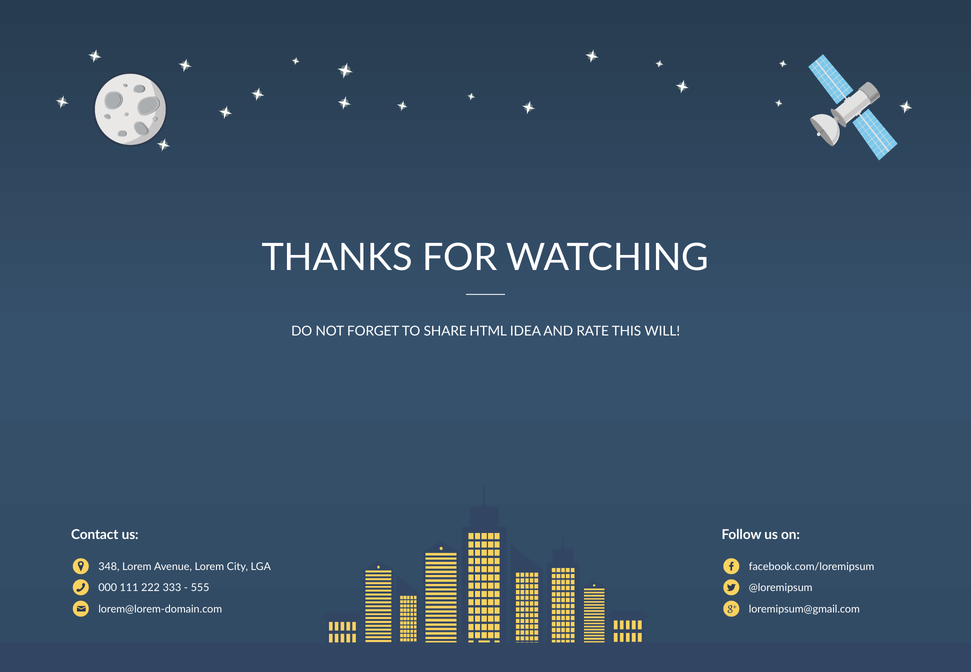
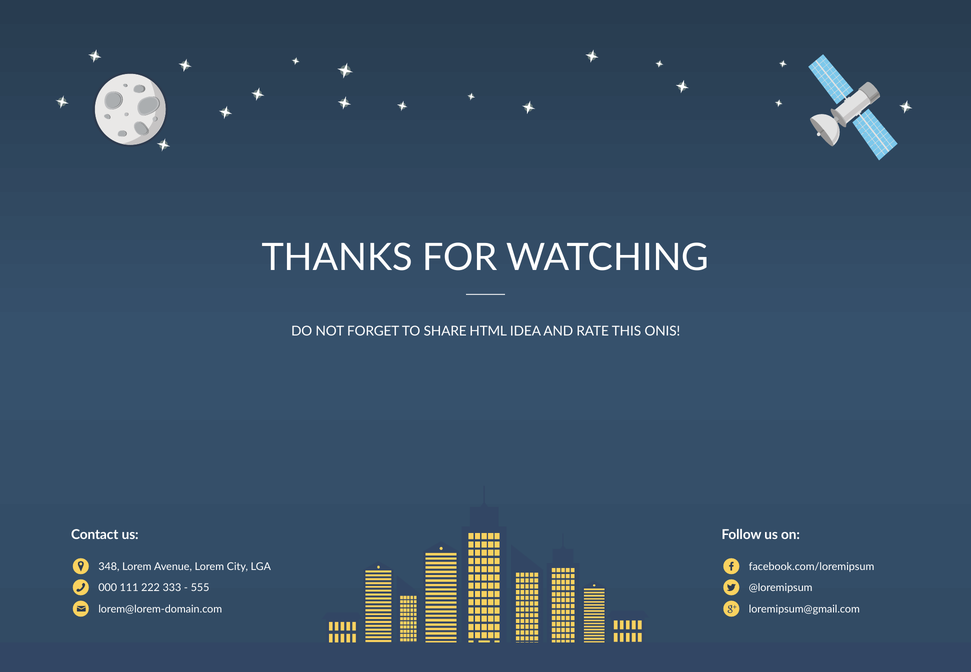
WILL: WILL -> ONIS (662, 331)
